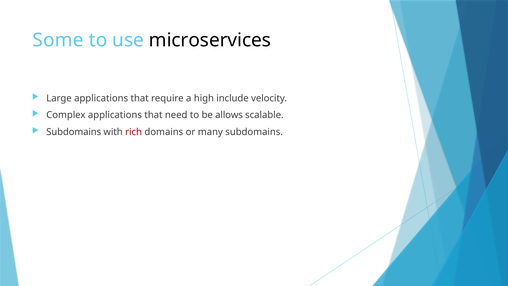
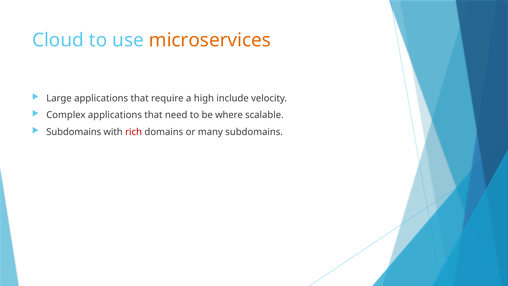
Some: Some -> Cloud (58, 40)
microservices colour: black -> orange (210, 40)
allows: allows -> where (229, 115)
